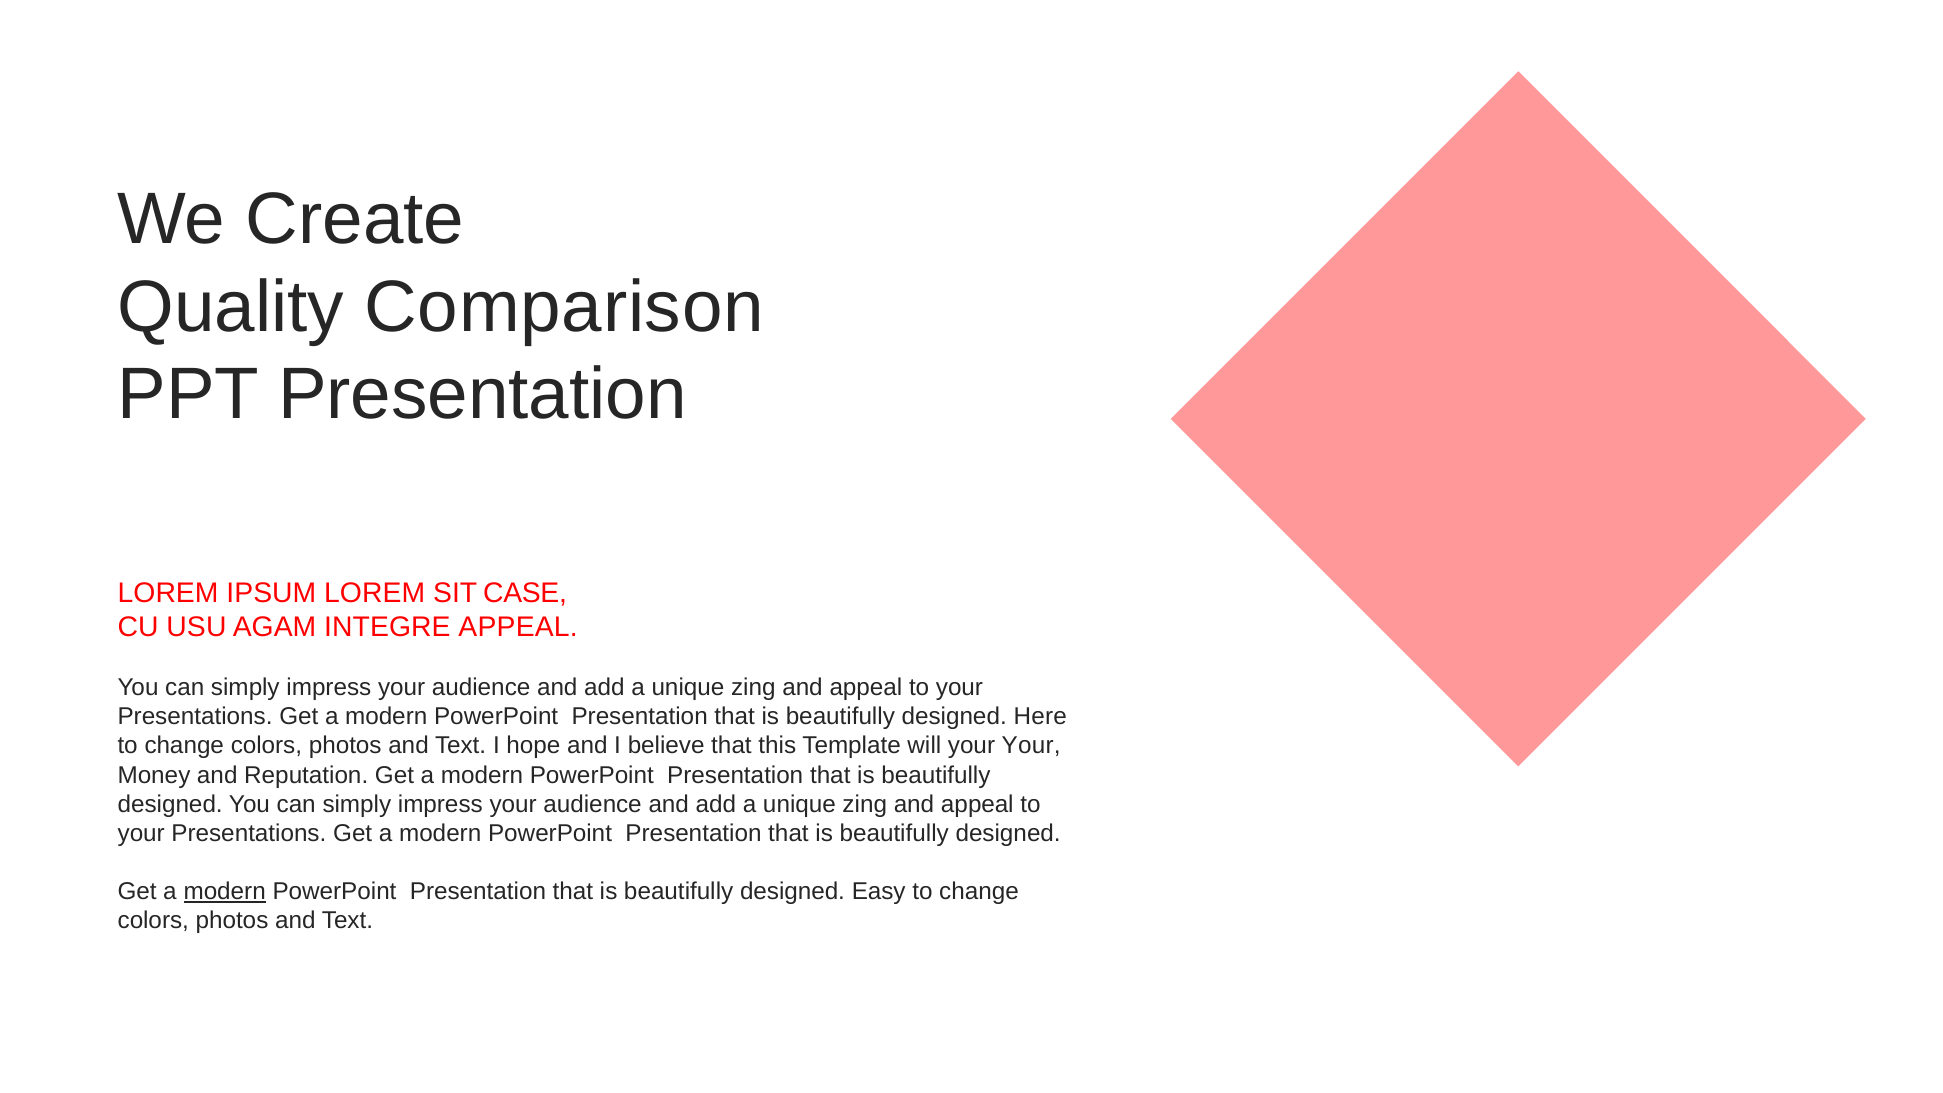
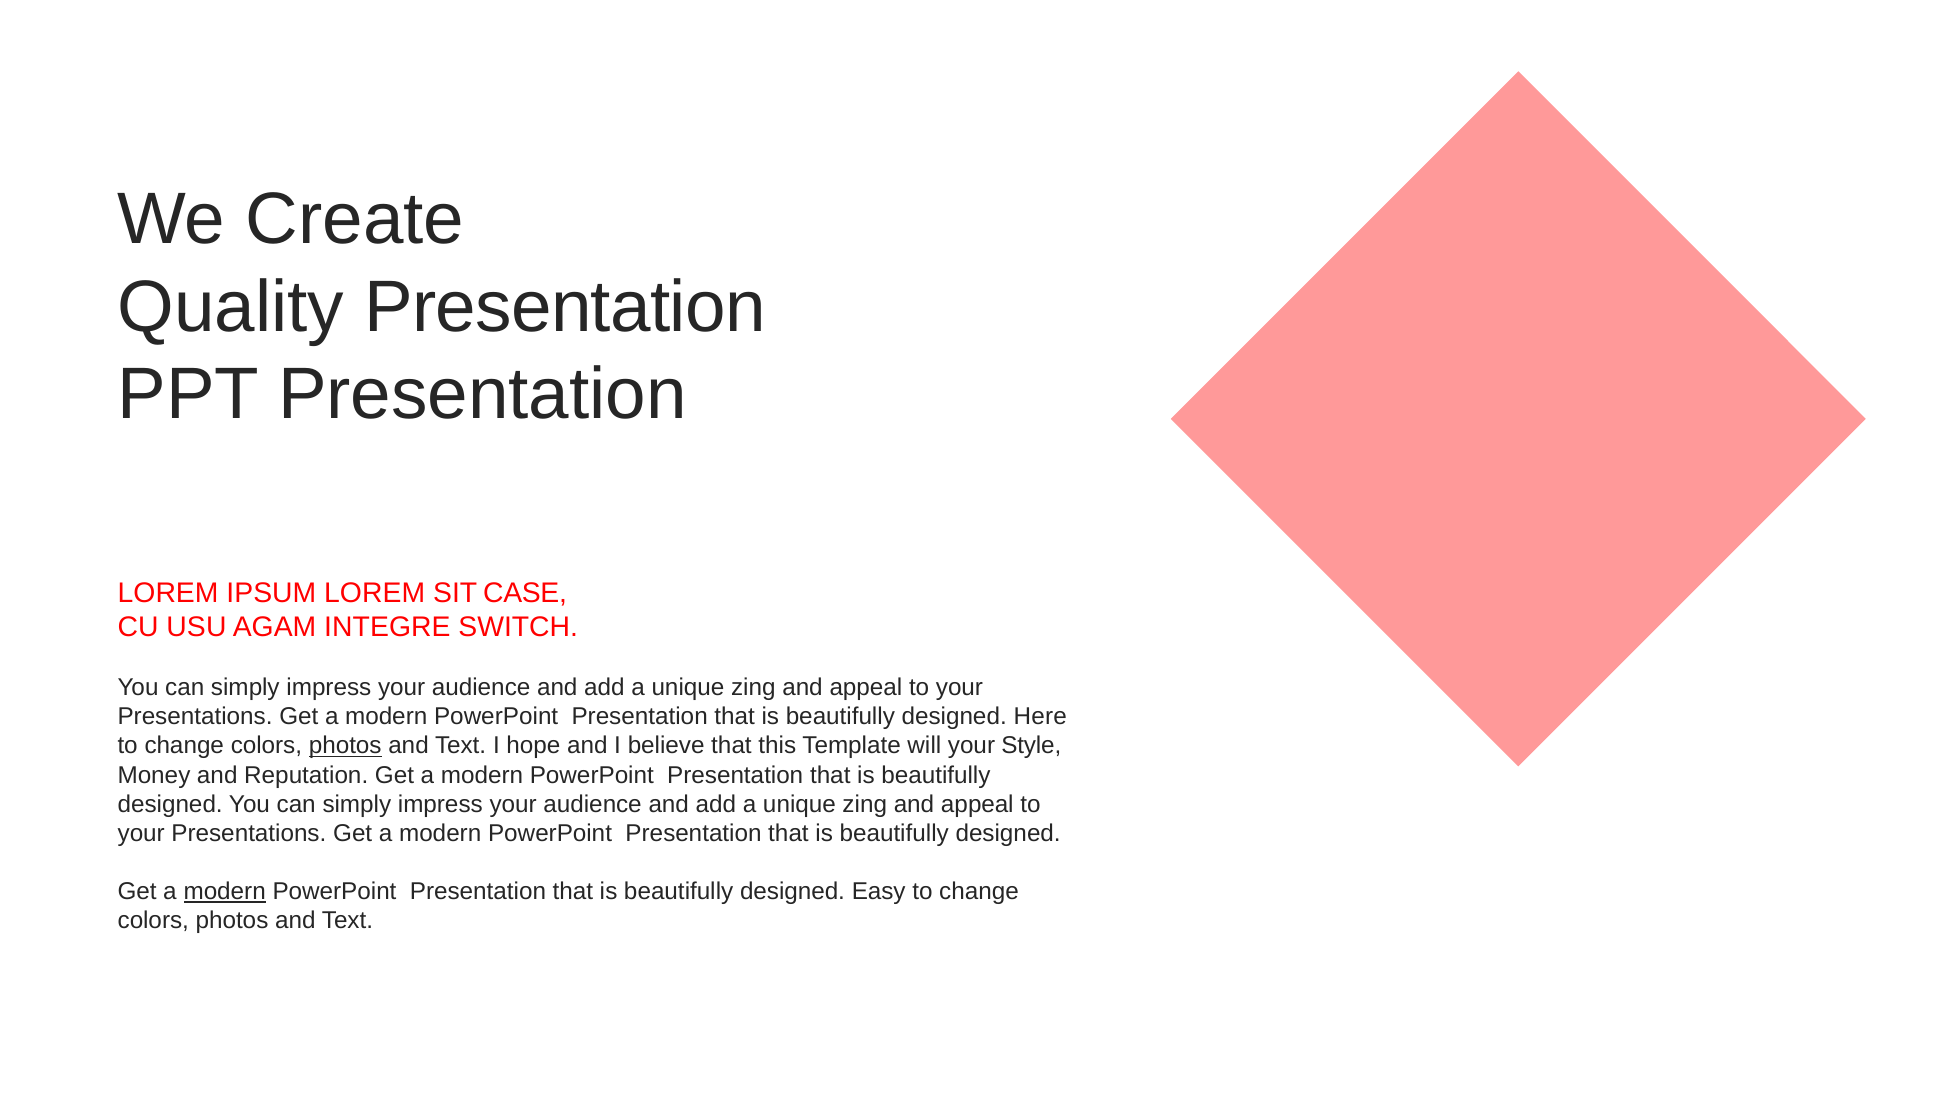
Quality Comparison: Comparison -> Presentation (565, 307)
INTEGRE APPEAL: APPEAL -> SWITCH (518, 627)
photos underline: none -> present (345, 746)
your Your: Your -> Style (1031, 746)
